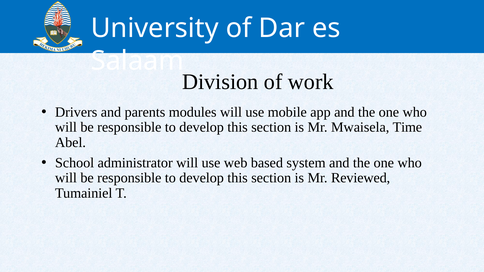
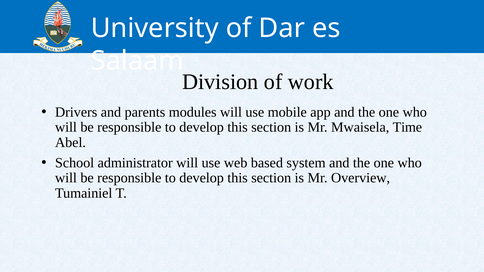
Reviewed: Reviewed -> Overview (361, 178)
